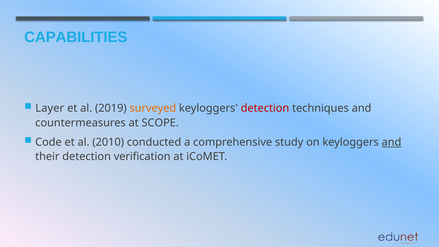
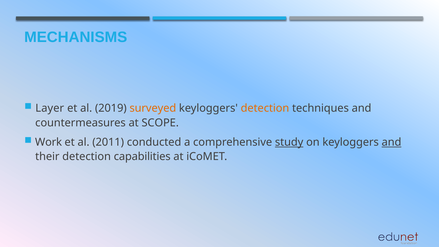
CAPABILITIES: CAPABILITIES -> MECHANISMS (76, 37)
detection colour: red -> orange (265, 108)
Code: Code -> Work (49, 142)
2010: 2010 -> 2011 (108, 142)
study underline: none -> present (289, 142)
verification: verification -> capabilities (142, 157)
